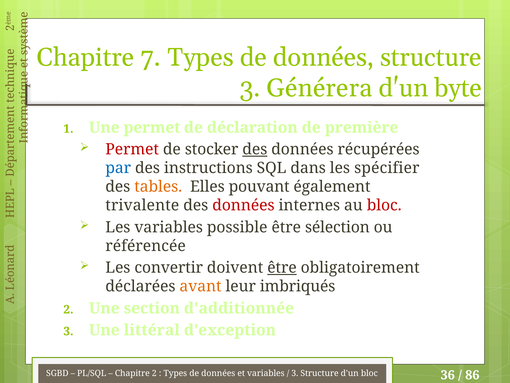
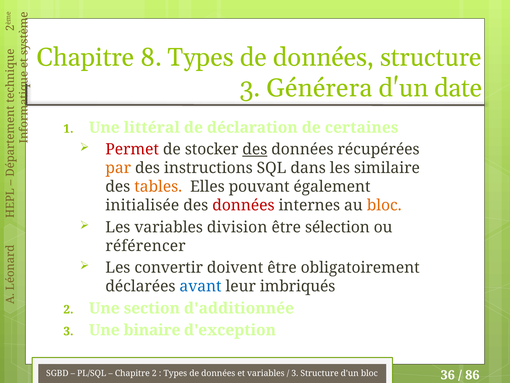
7: 7 -> 8 (151, 57)
byte: byte -> date (458, 88)
Une permet: permet -> littéral (152, 127)
première: première -> certaines (362, 127)
par colour: blue -> orange (118, 168)
spécifier: spécifier -> similaire (387, 168)
trivalente: trivalente -> initialisée (142, 205)
bloc colour: red -> orange (384, 205)
possible: possible -> division (237, 227)
référencée: référencée -> référencer (146, 246)
être underline: present -> none (282, 267)
avant colour: orange -> blue (201, 286)
littéral: littéral -> binaire (152, 330)
